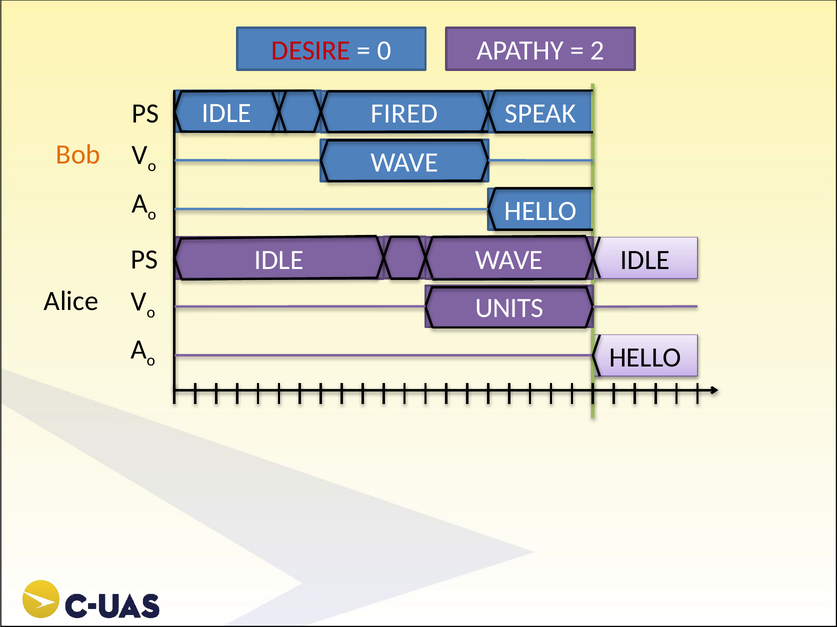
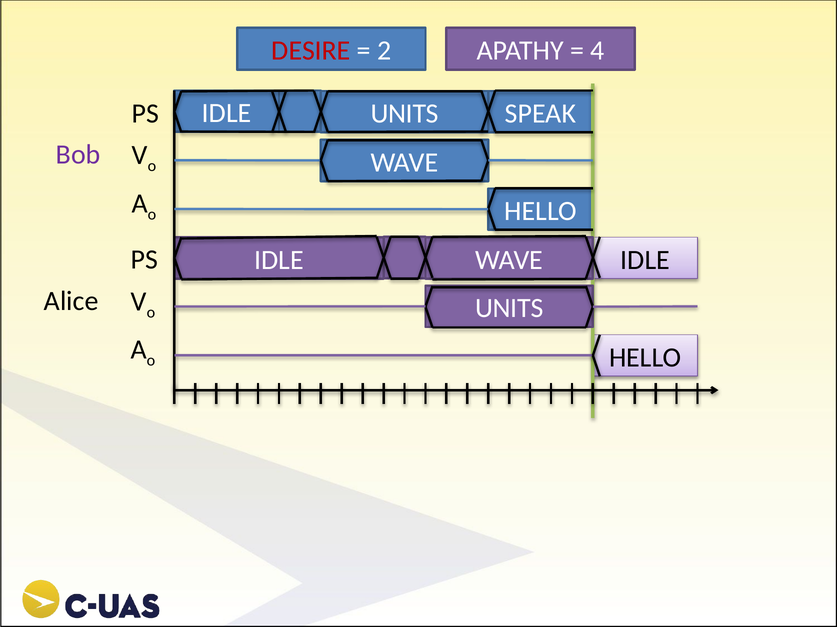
0: 0 -> 2 (384, 51)
2: 2 -> 4 (597, 51)
IDLE FIRED: FIRED -> UNITS (405, 114)
Bob colour: orange -> purple (78, 155)
